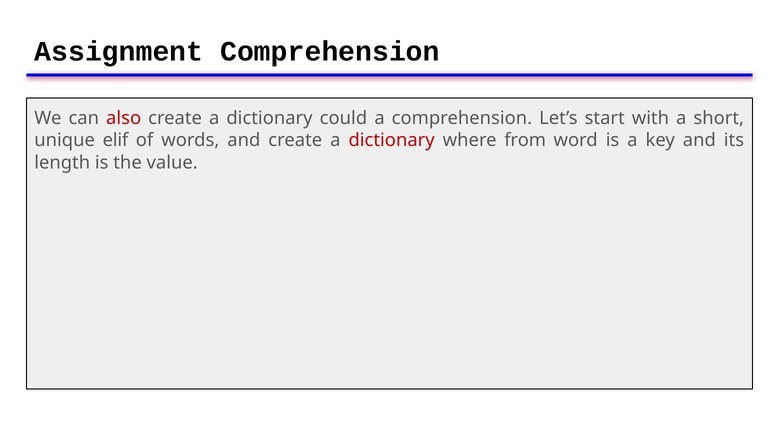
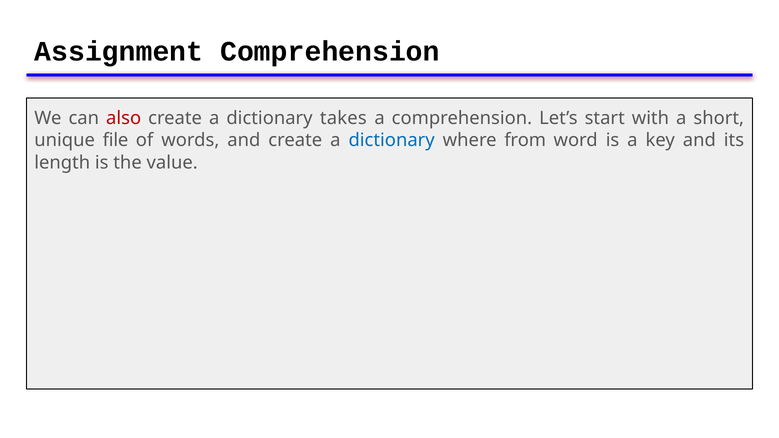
could: could -> takes (343, 118)
elif: elif -> file (116, 140)
dictionary colour: red -> blue (392, 140)
